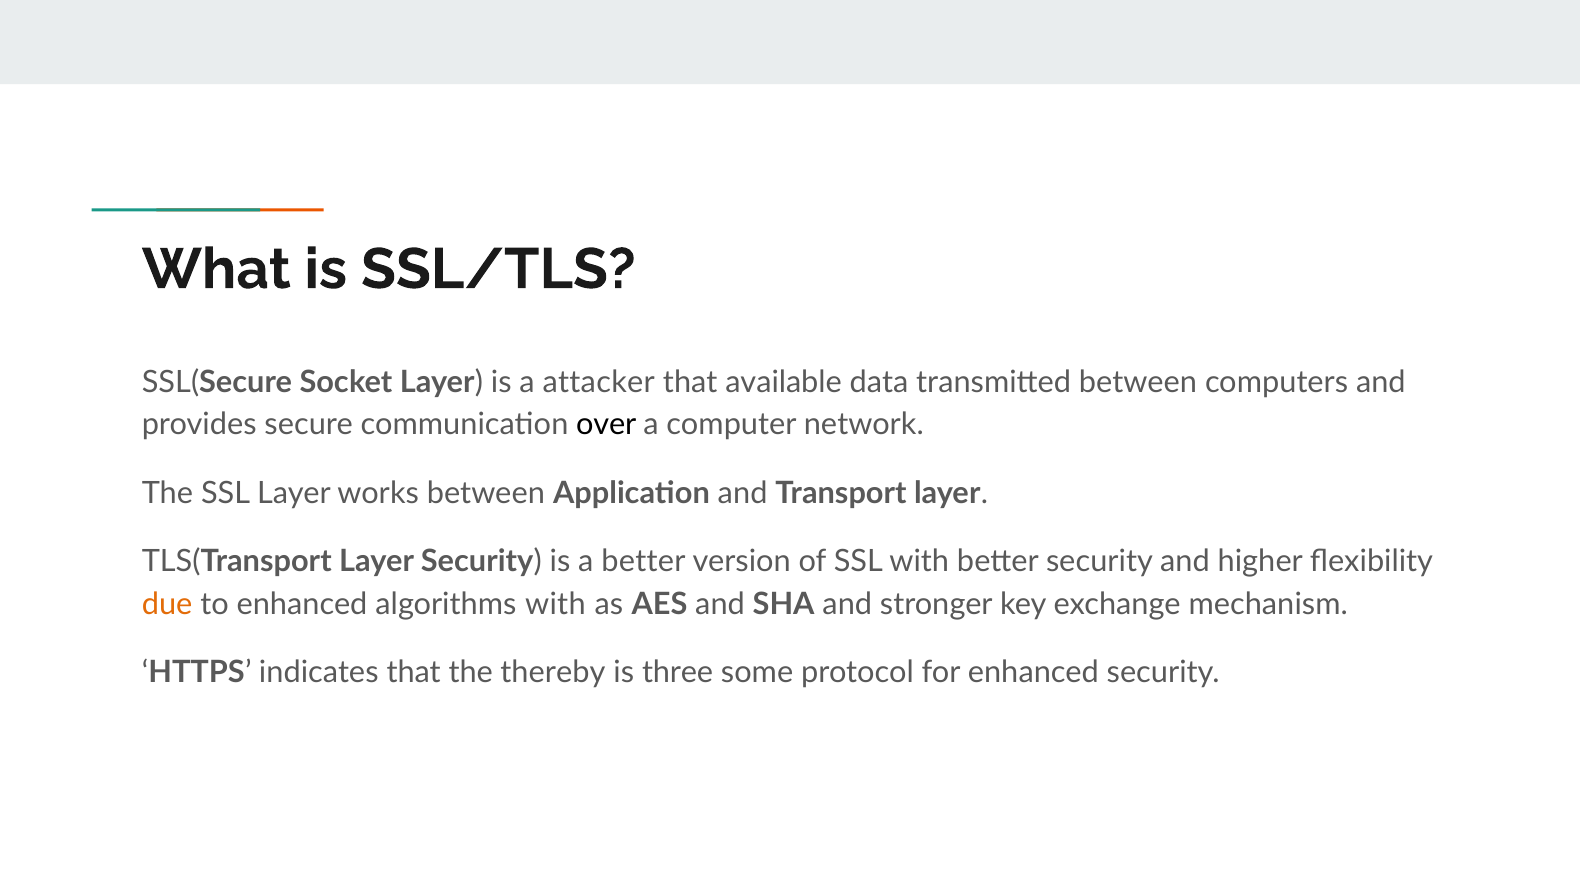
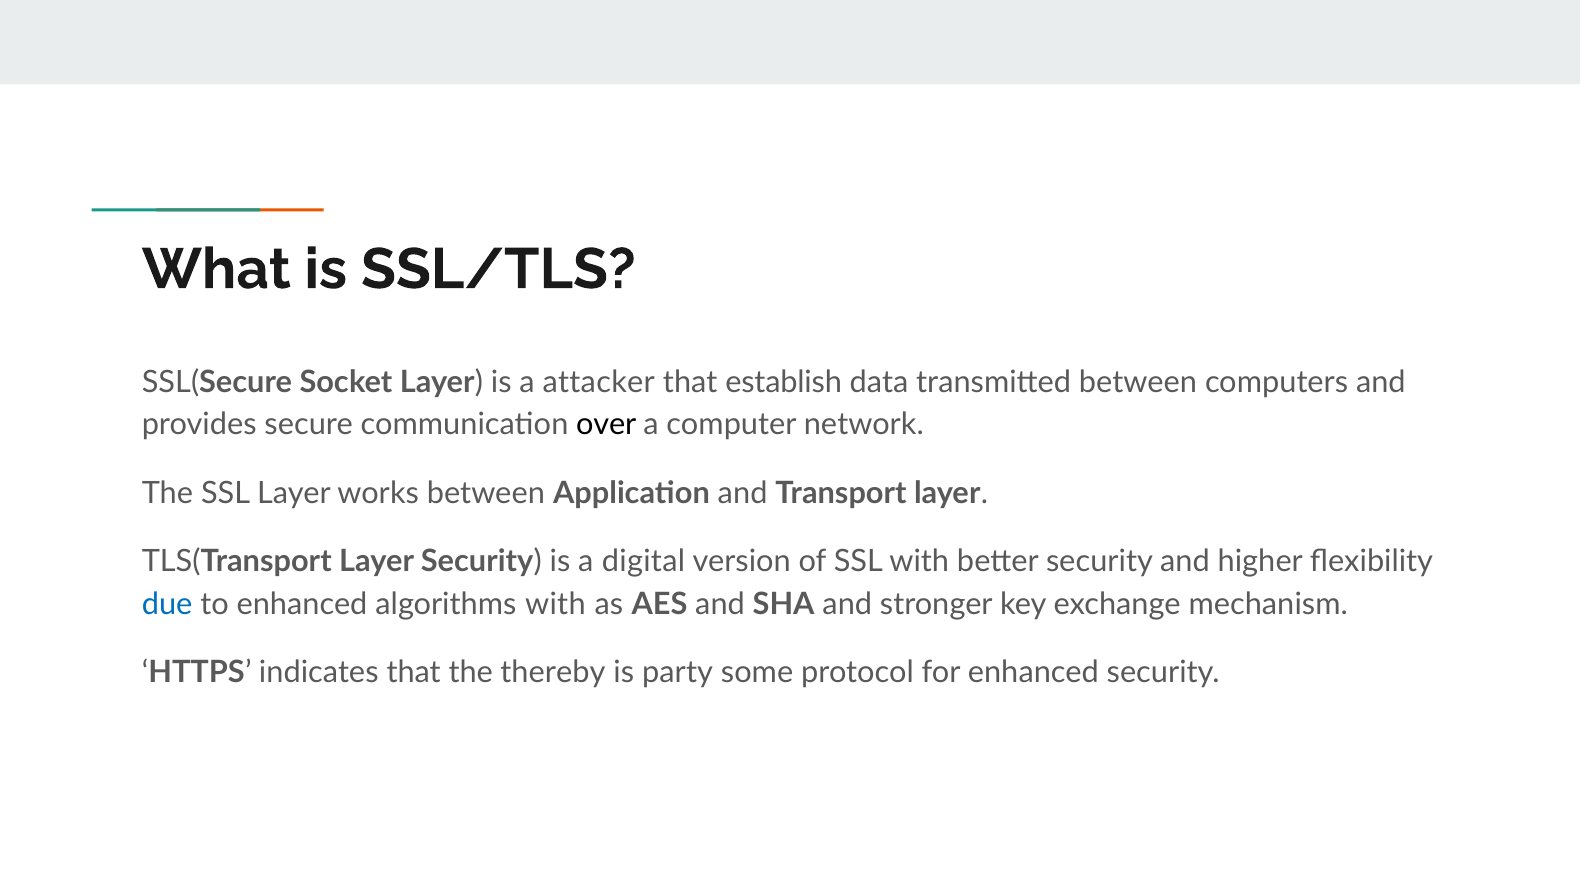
available: available -> establish (784, 382)
a better: better -> digital (643, 562)
due colour: orange -> blue (167, 604)
three: three -> party (678, 673)
